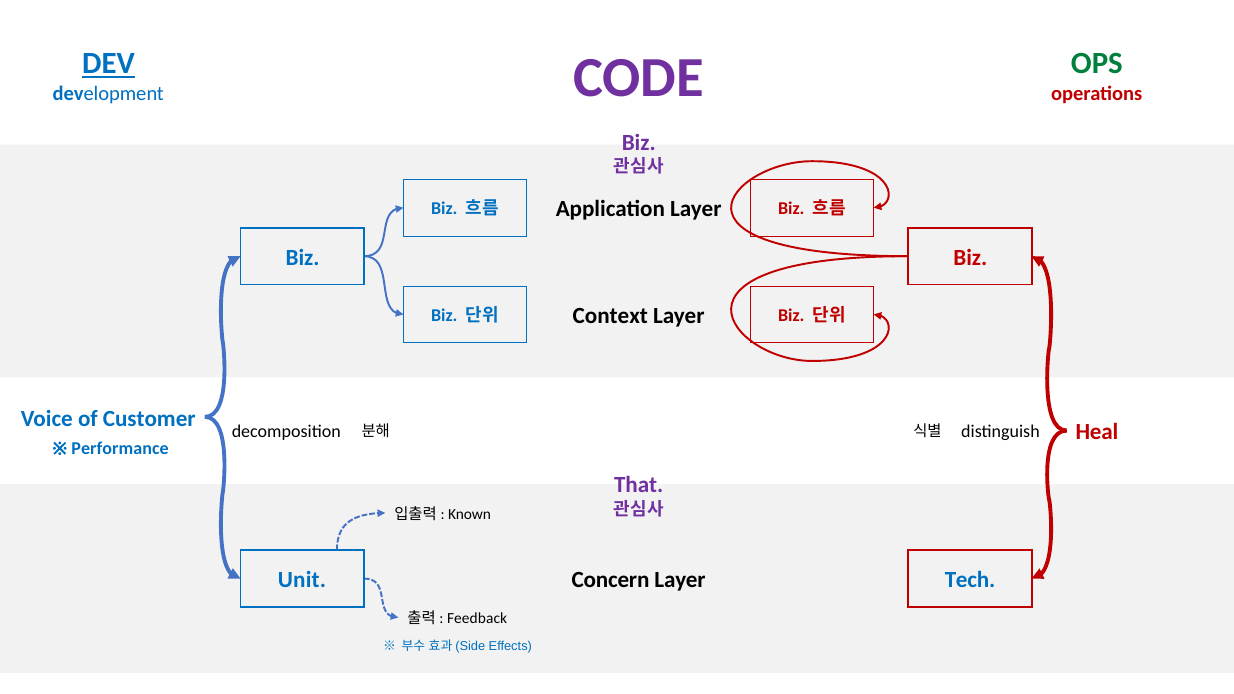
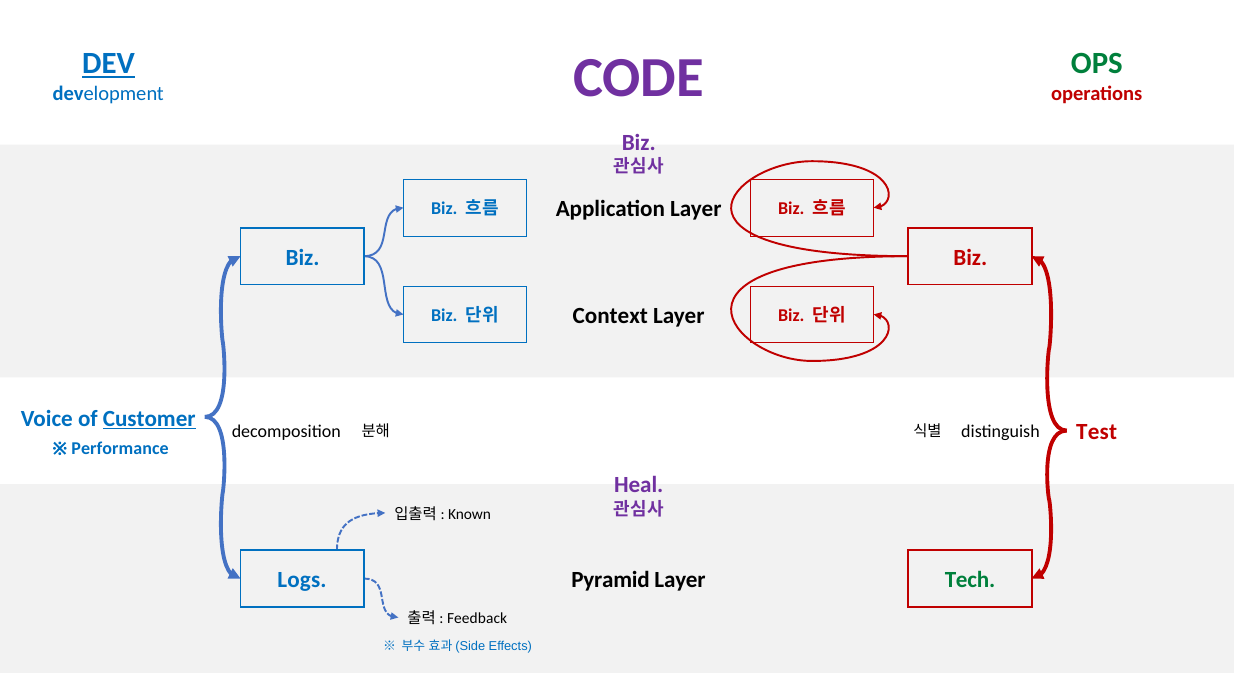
Customer underline: none -> present (149, 419)
Heal: Heal -> Test (1097, 432)
That: That -> Heal (639, 485)
Unit: Unit -> Logs (302, 580)
Concern: Concern -> Pyramid (610, 580)
Tech colour: blue -> green (970, 580)
